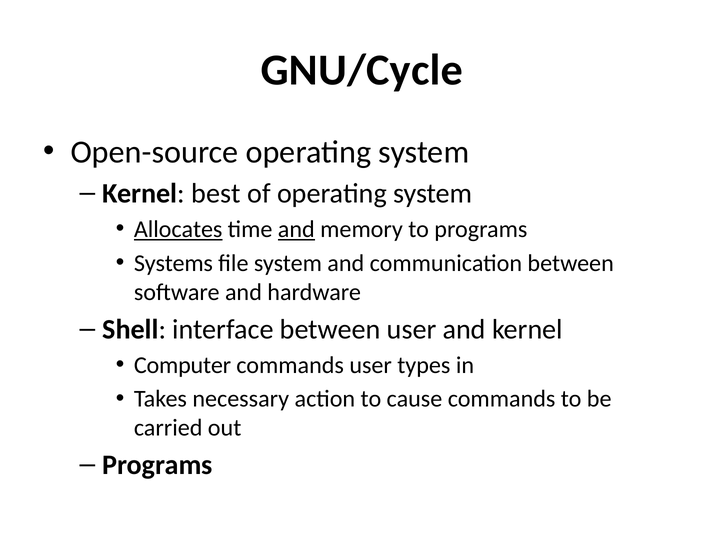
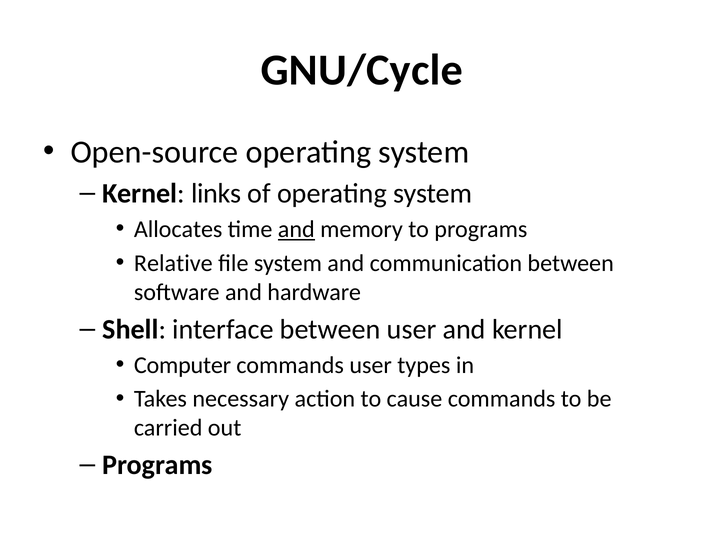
best: best -> links (216, 193)
Allocates underline: present -> none (178, 229)
Systems: Systems -> Relative (173, 263)
